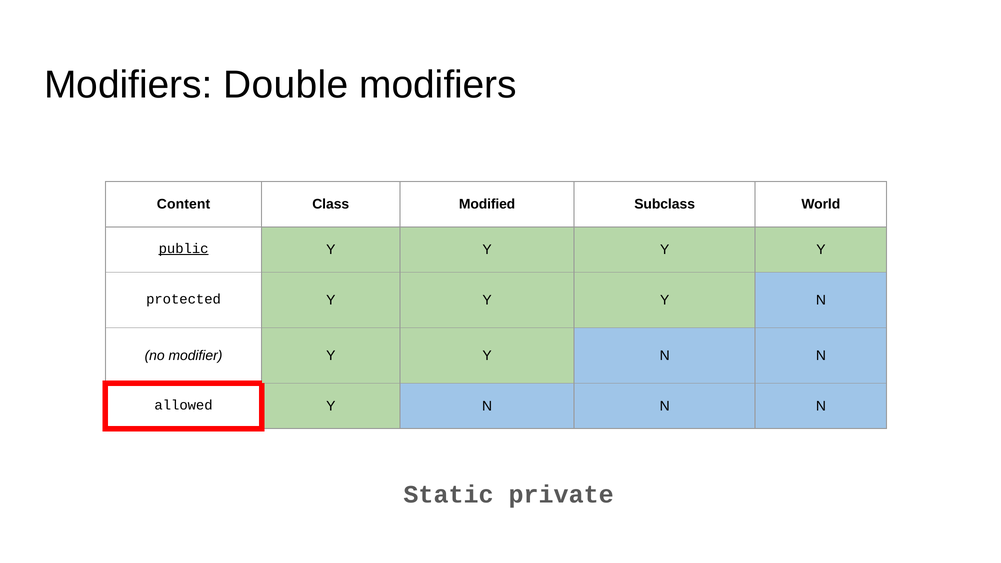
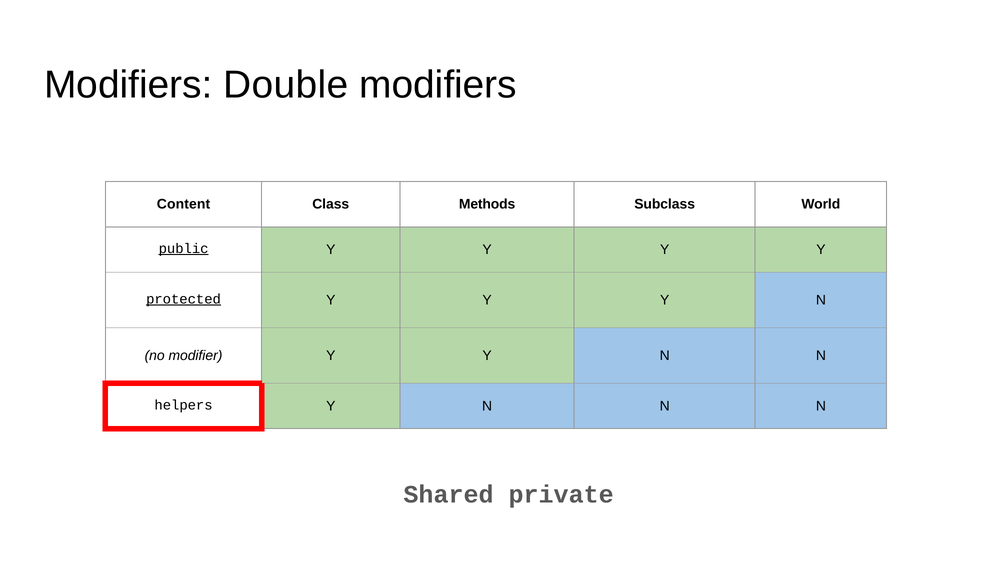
Modified: Modified -> Methods (487, 204)
protected underline: none -> present (184, 299)
allowed: allowed -> helpers (184, 405)
Static: Static -> Shared (449, 494)
